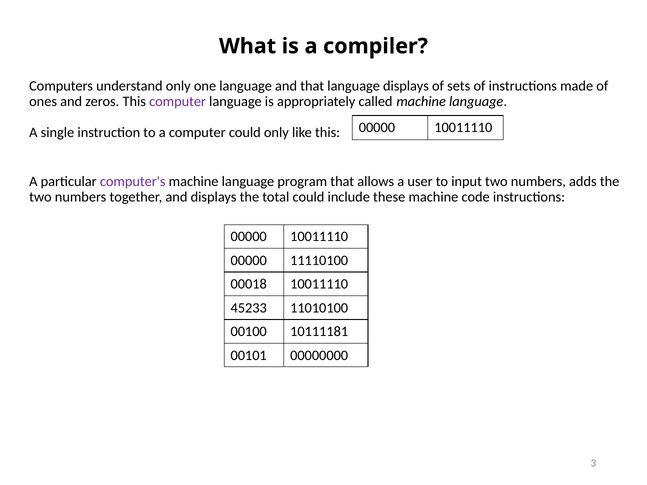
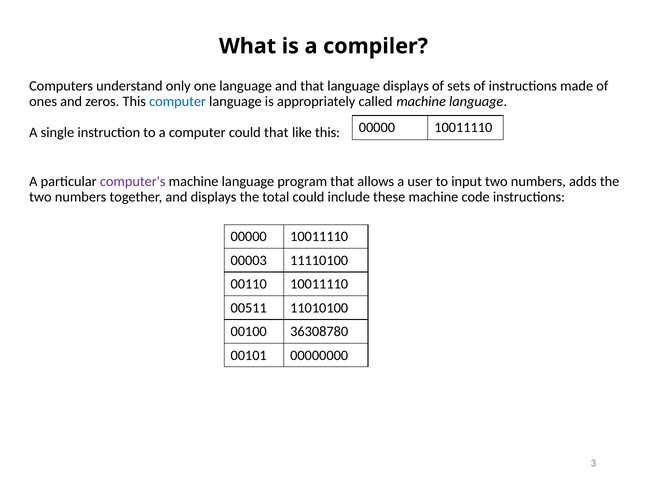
computer colour: purple -> blue (178, 102)
could only: only -> that (276, 133)
00000: 00000 -> 00003 (249, 261)
00018: 00018 -> 00110 (249, 284)
45233: 45233 -> 00511 (249, 308)
10111181: 10111181 -> 36308780 (319, 332)
